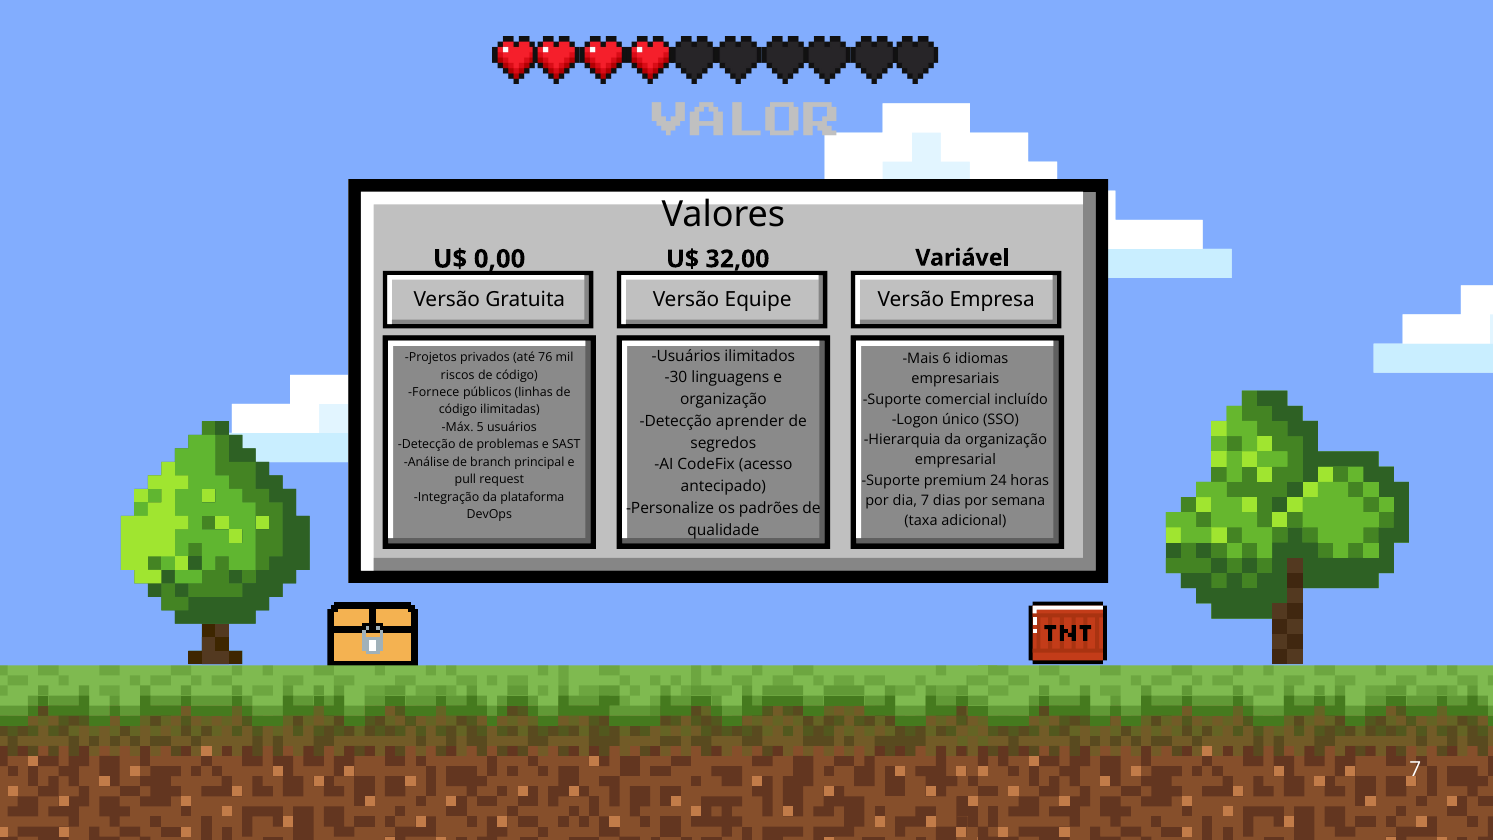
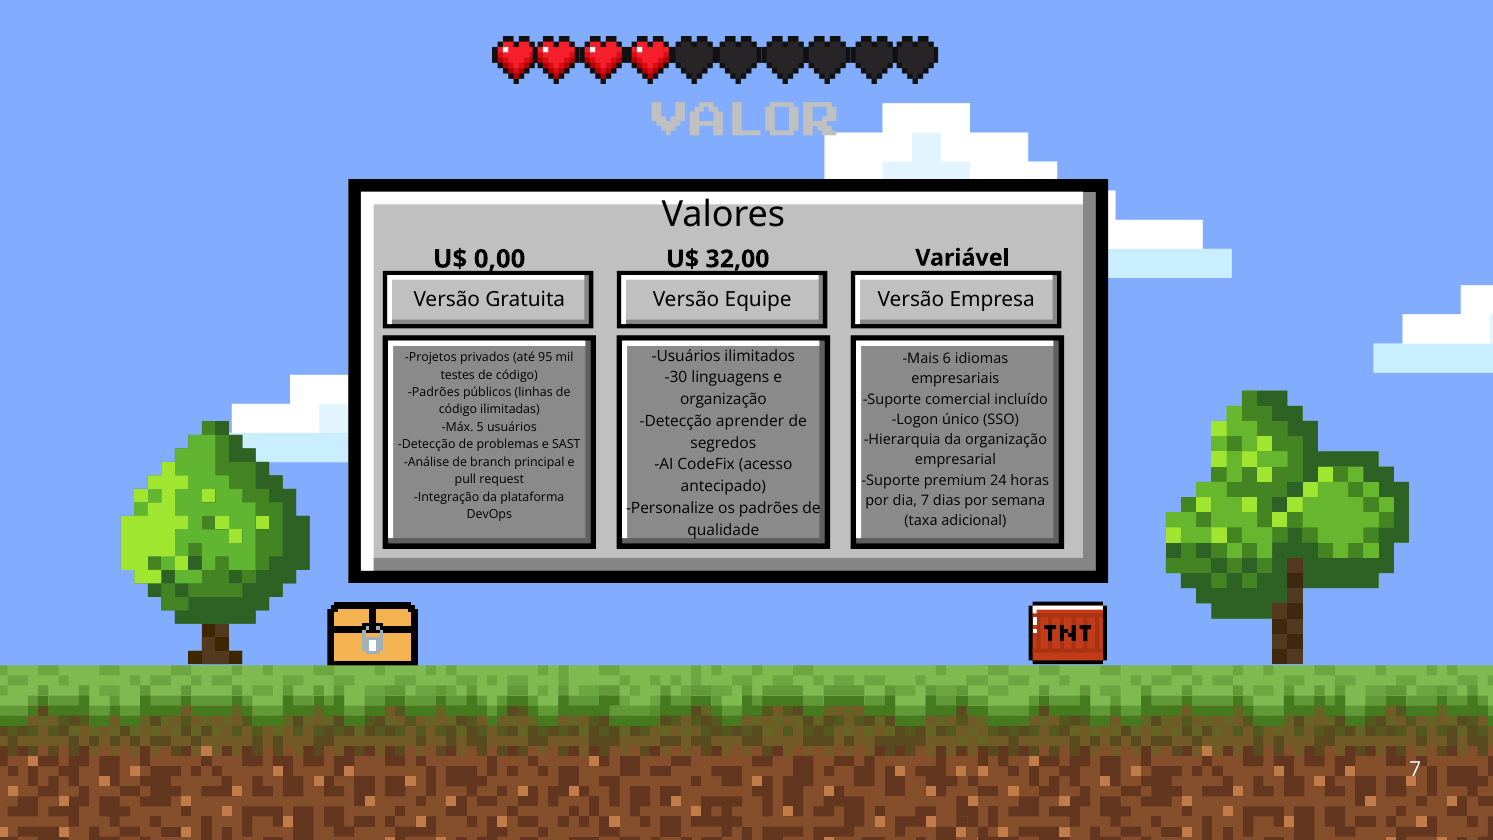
76: 76 -> 95 (545, 358)
riscos: riscos -> testes (458, 375)
Fornece: Fornece -> Padrões (434, 392)
